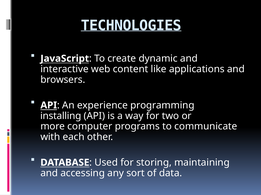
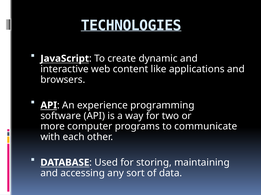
installing: installing -> software (61, 116)
